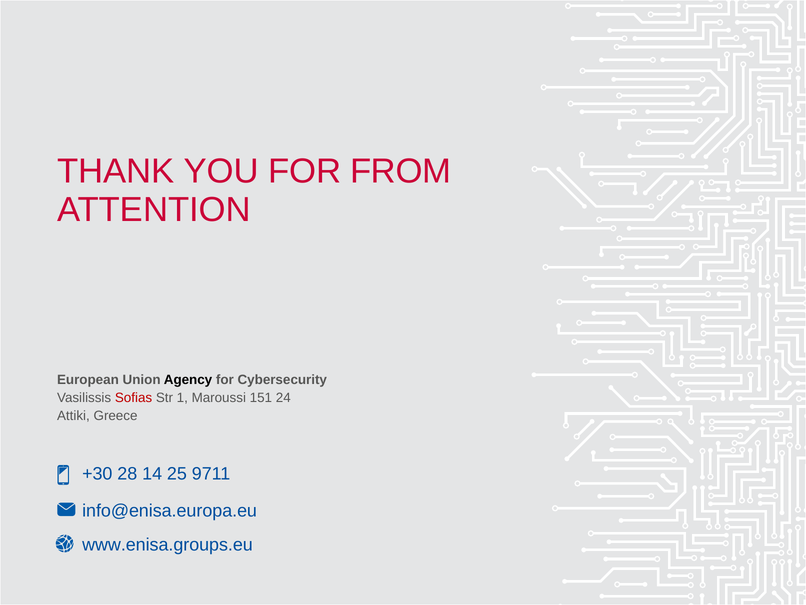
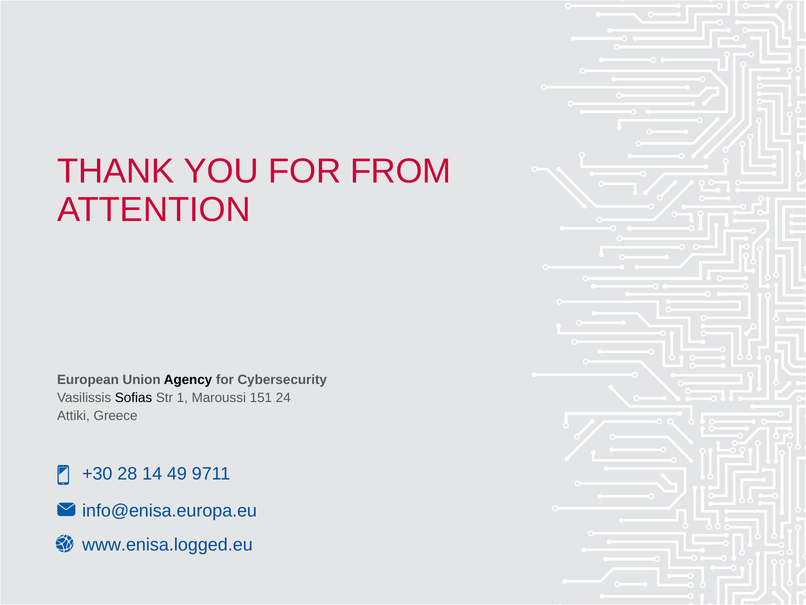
Sofias colour: red -> black (134, 398)
25: 25 -> 49 (177, 473)
www.enisa.groups.eu: www.enisa.groups.eu -> www.enisa.logged.eu (167, 544)
